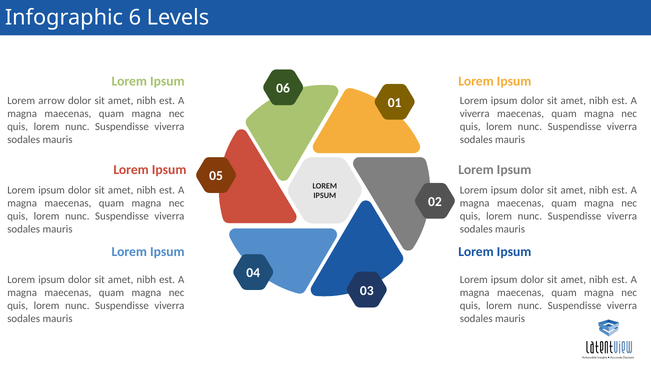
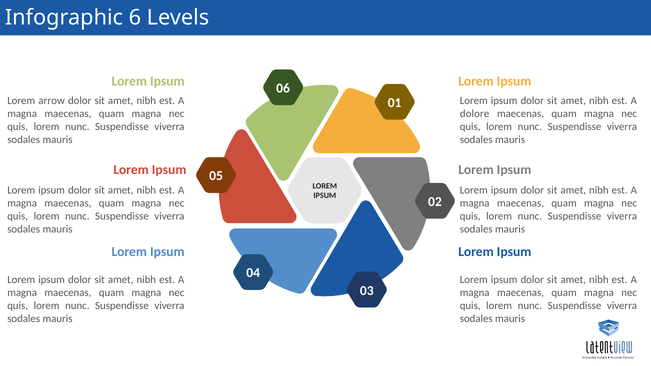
viverra: viverra -> dolore (475, 114)
